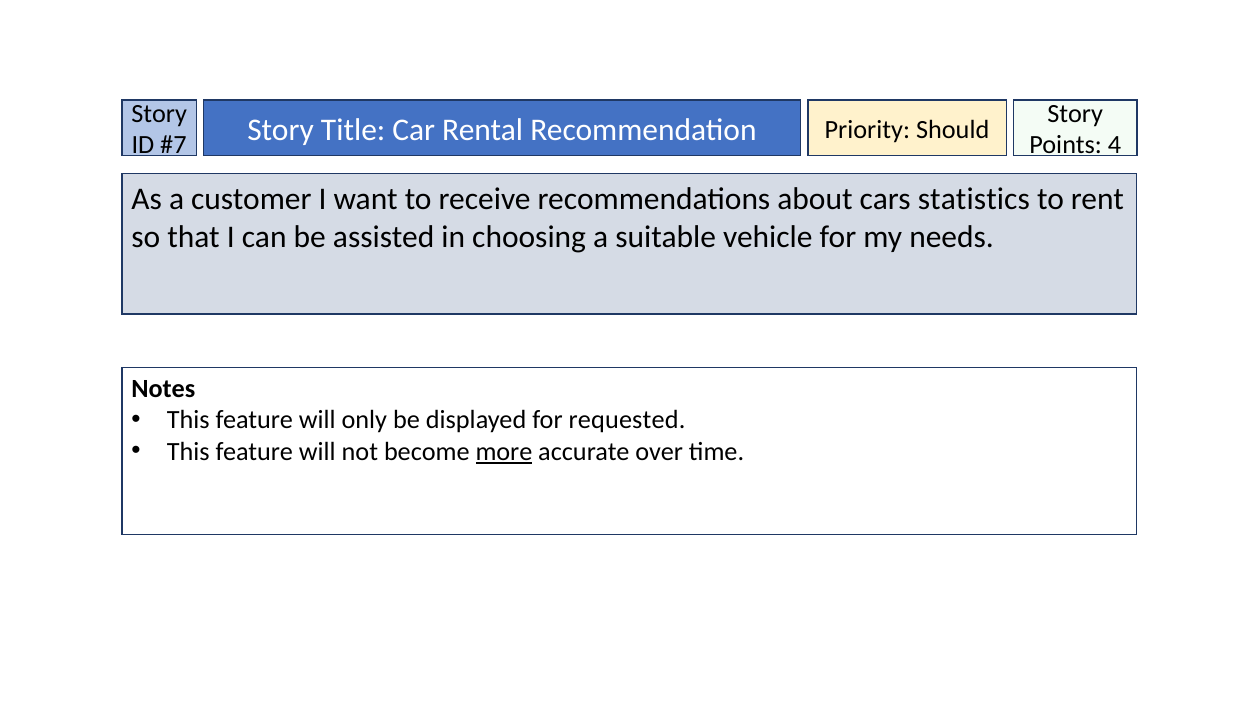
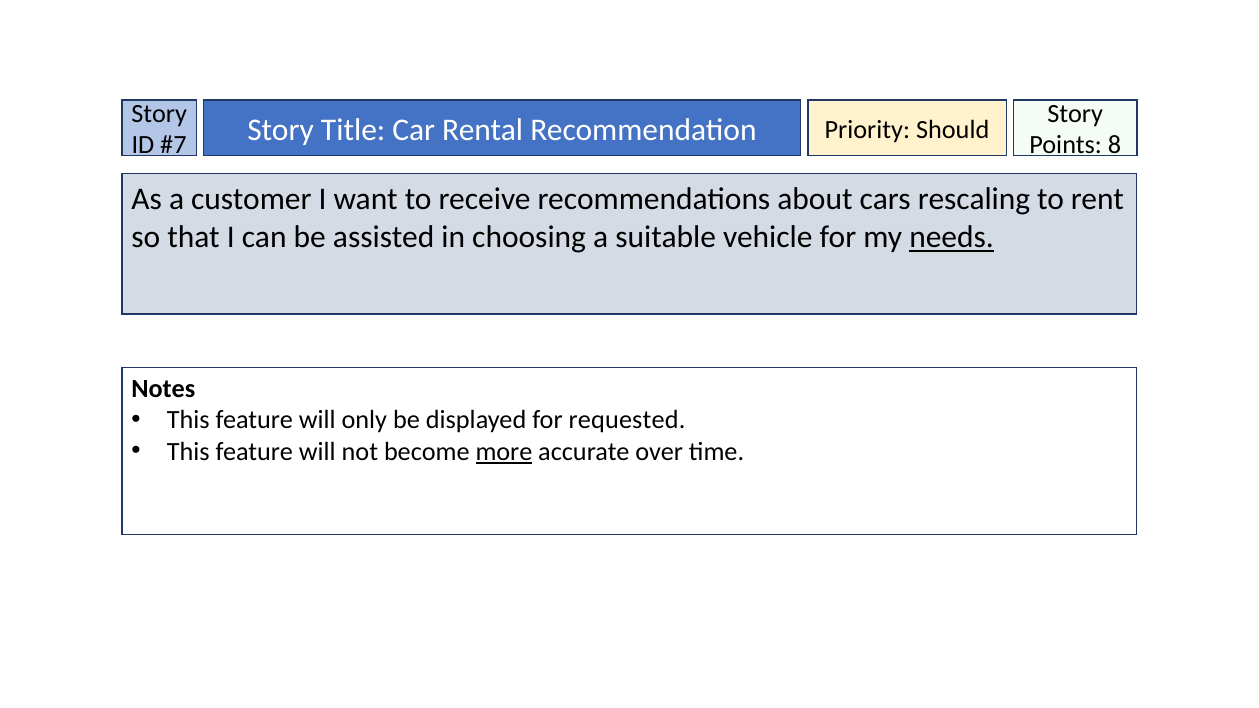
4: 4 -> 8 (1114, 145)
statistics: statistics -> rescaling (974, 199)
needs underline: none -> present (952, 237)
